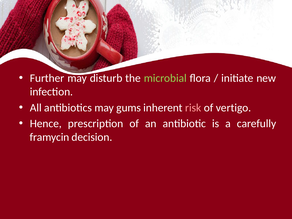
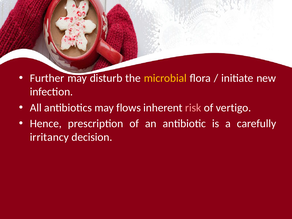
microbial colour: light green -> yellow (165, 78)
gums: gums -> flows (129, 108)
framycin: framycin -> irritancy (49, 137)
